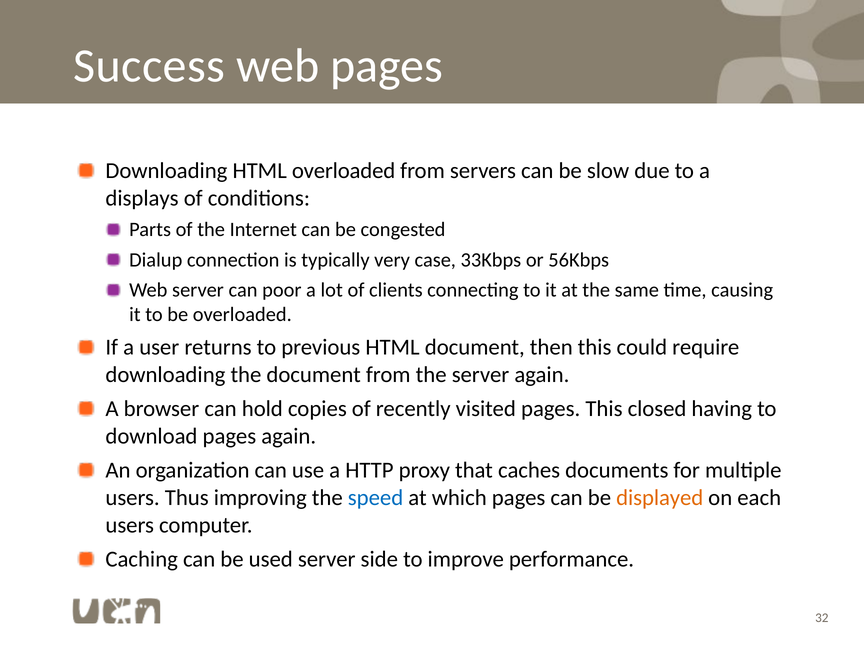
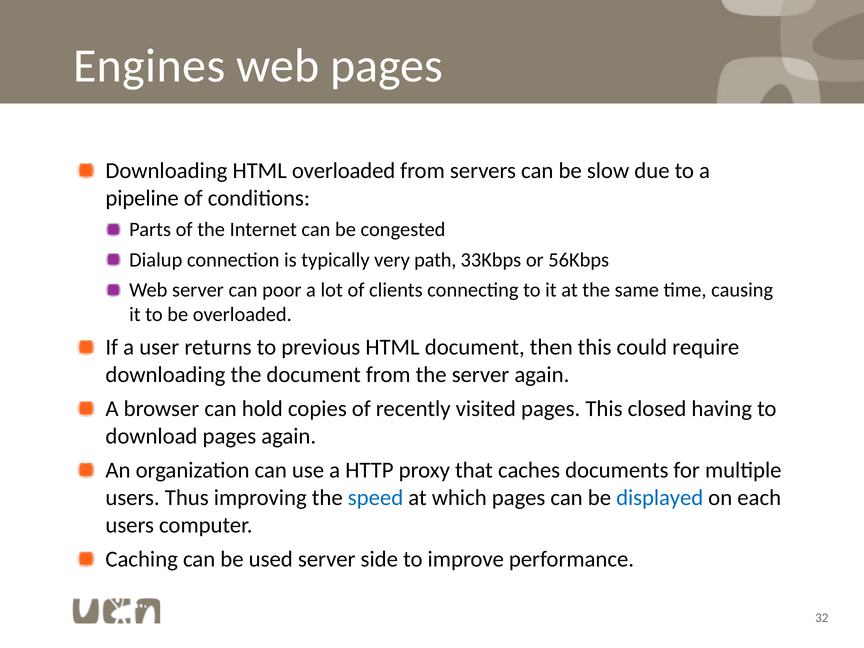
Success: Success -> Engines (149, 66)
displays: displays -> pipeline (142, 198)
case: case -> path (435, 260)
displayed colour: orange -> blue (660, 498)
